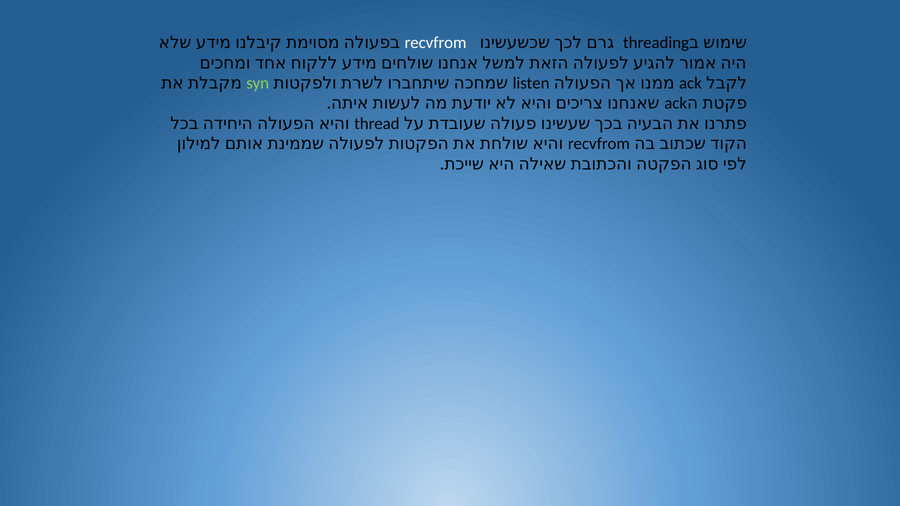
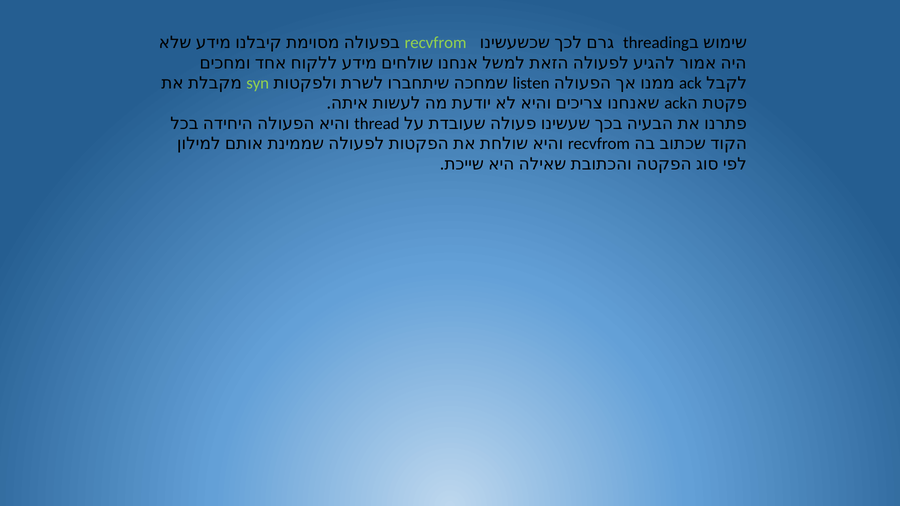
recvfrom colour: white -> light green (436, 43)
